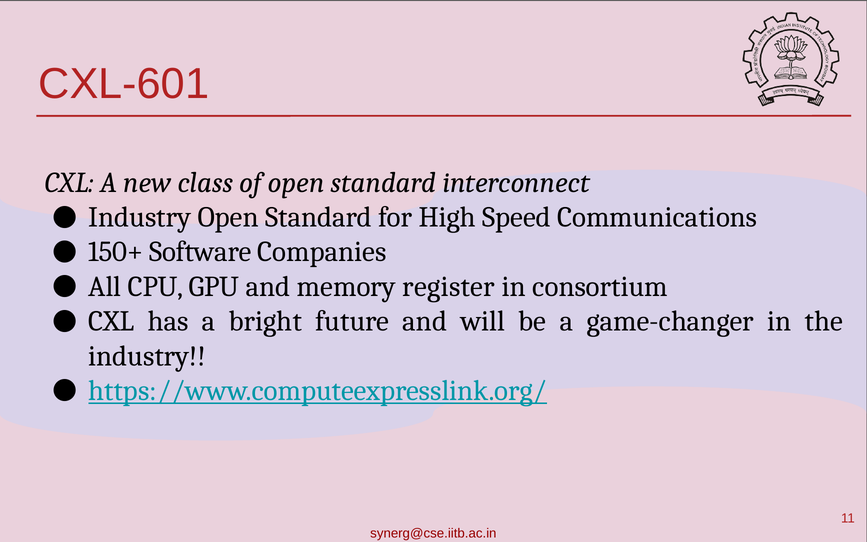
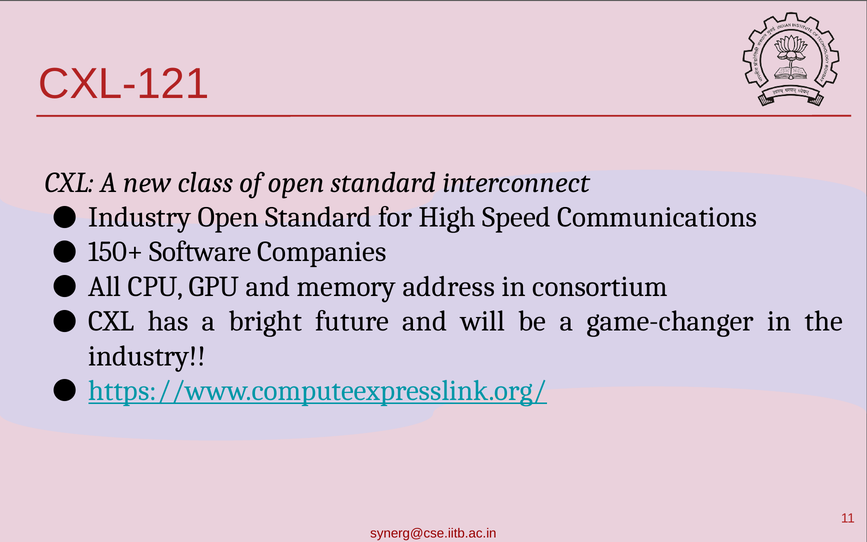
CXL-601: CXL-601 -> CXL-121 (124, 84)
register: register -> address (449, 287)
